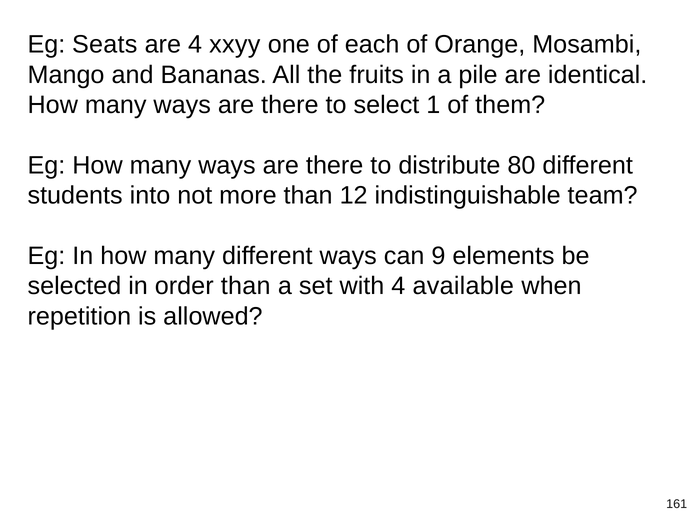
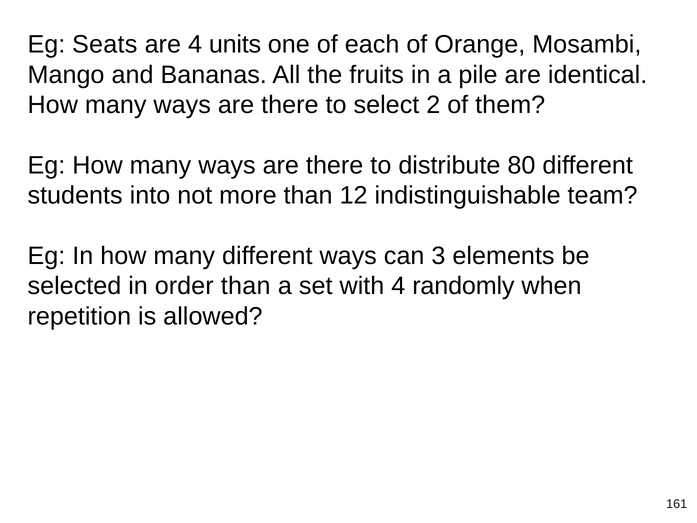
xxyy: xxyy -> units (235, 44)
1: 1 -> 2 (433, 105)
9: 9 -> 3 (438, 256)
available: available -> randomly (463, 286)
